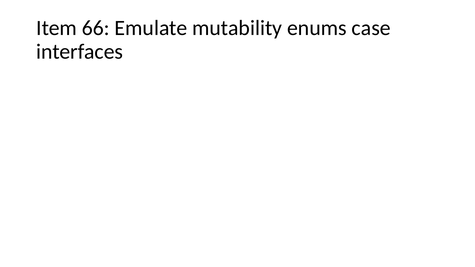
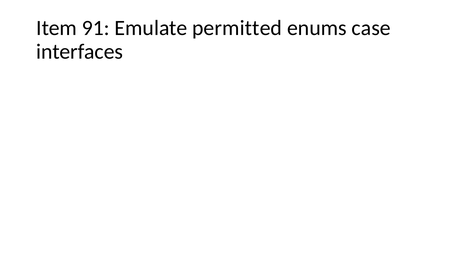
66: 66 -> 91 (96, 28)
mutability: mutability -> permitted (237, 28)
